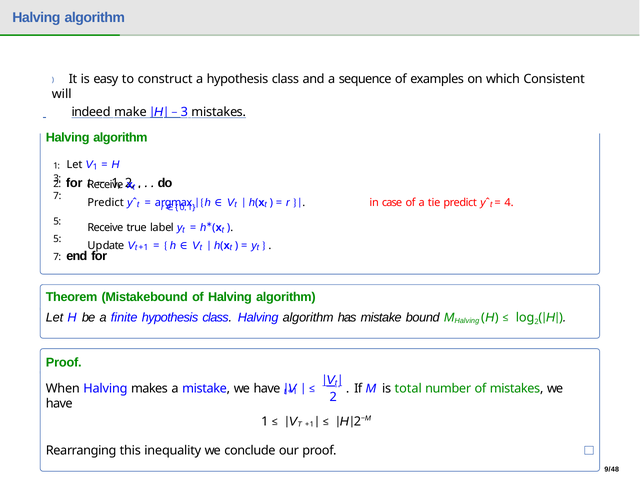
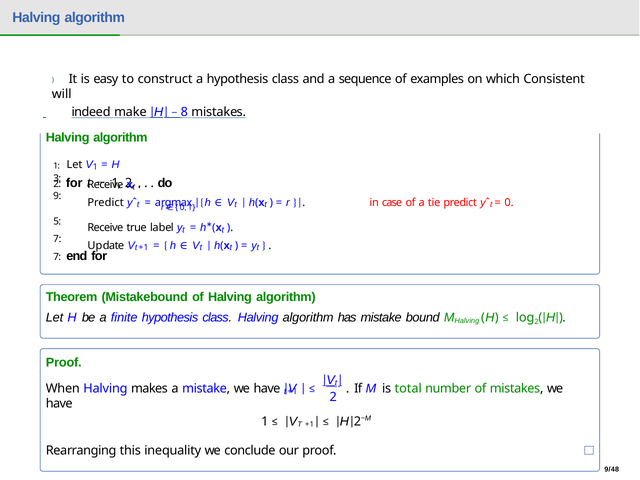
3: 3 -> 8 (184, 112)
7: 7 -> 9 (57, 196)
4: 4 -> 0 (509, 202)
5: 5 -> 7 (57, 239)
